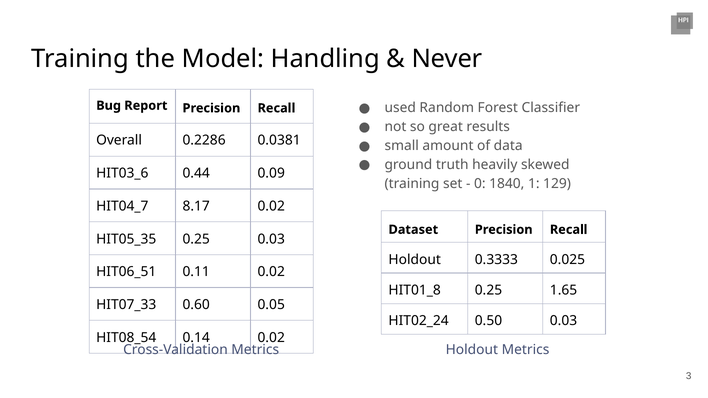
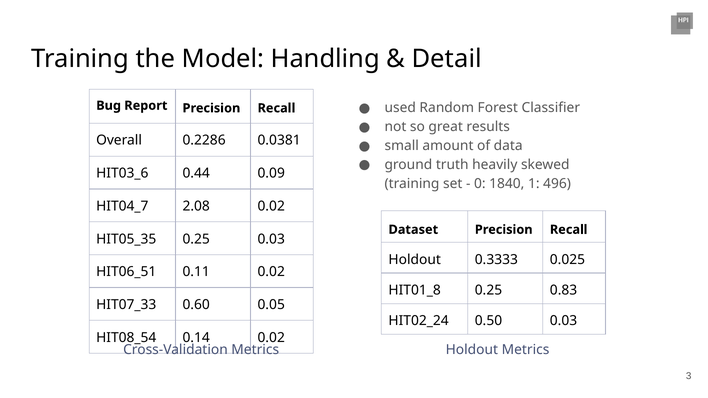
Never: Never -> Detail (447, 59)
129: 129 -> 496 (557, 184)
8.17: 8.17 -> 2.08 (196, 206)
1.65: 1.65 -> 0.83 (564, 290)
